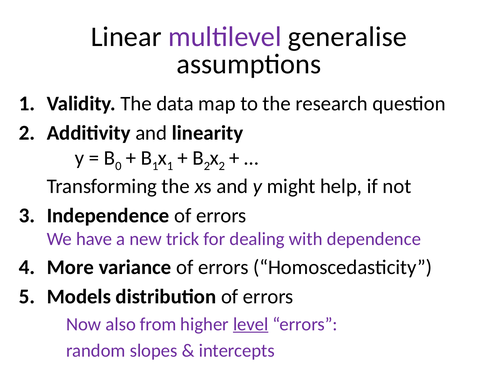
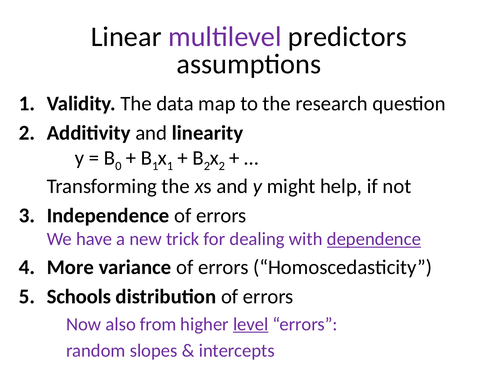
generalise: generalise -> predictors (347, 37)
dependence underline: none -> present (374, 239)
Models: Models -> Schools (79, 296)
